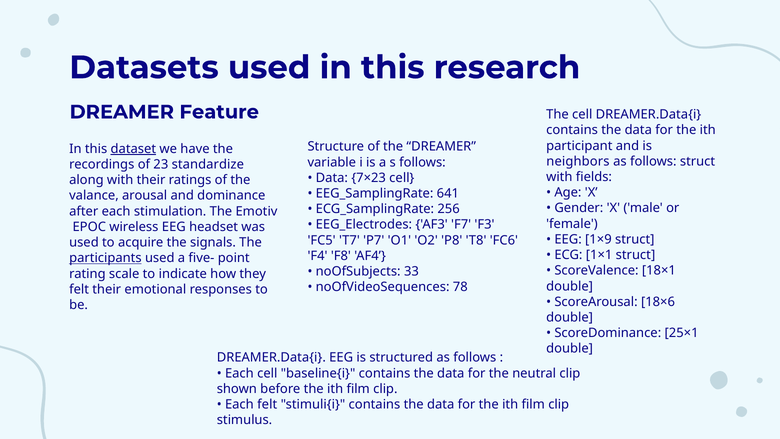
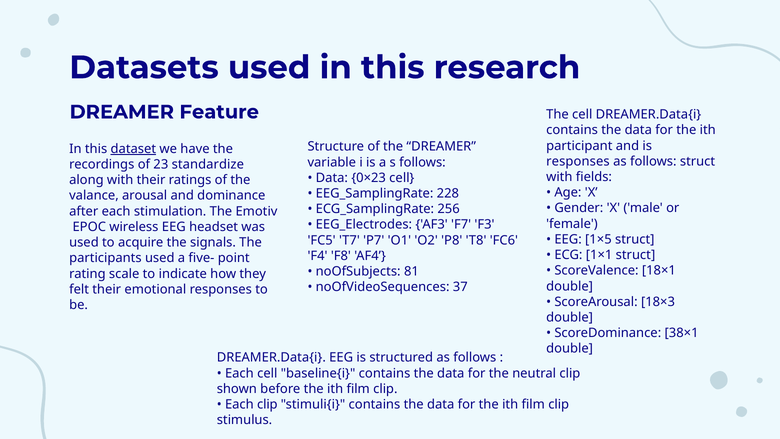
neighbors: neighbors -> responses (578, 161)
7×23: 7×23 -> 0×23 (369, 178)
641: 641 -> 228 (448, 193)
1×9: 1×9 -> 1×5 (598, 239)
participants underline: present -> none (105, 258)
33: 33 -> 81 (411, 271)
78: 78 -> 37 (460, 287)
18×6: 18×6 -> 18×3 (658, 302)
25×1: 25×1 -> 38×1 (682, 333)
Each felt: felt -> clip (267, 404)
